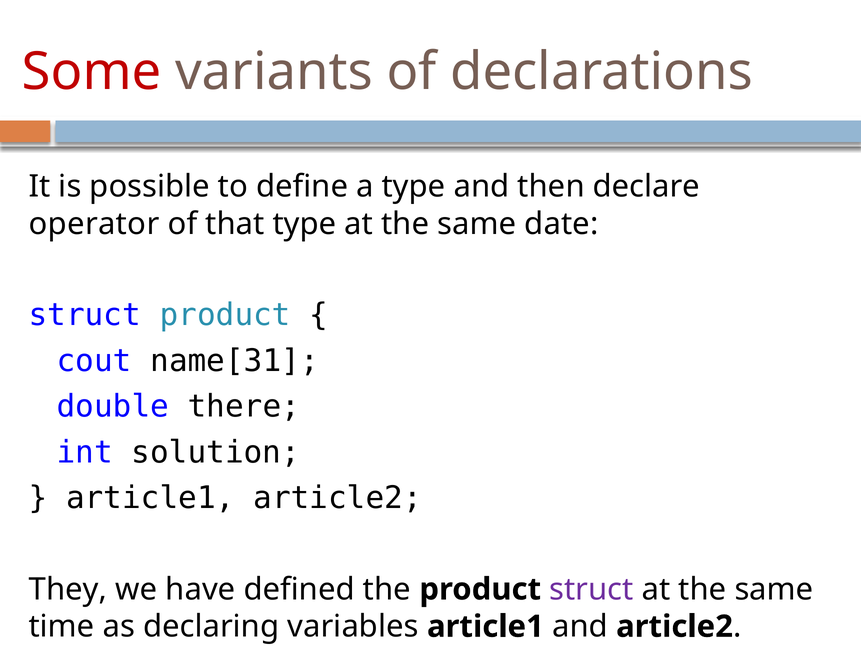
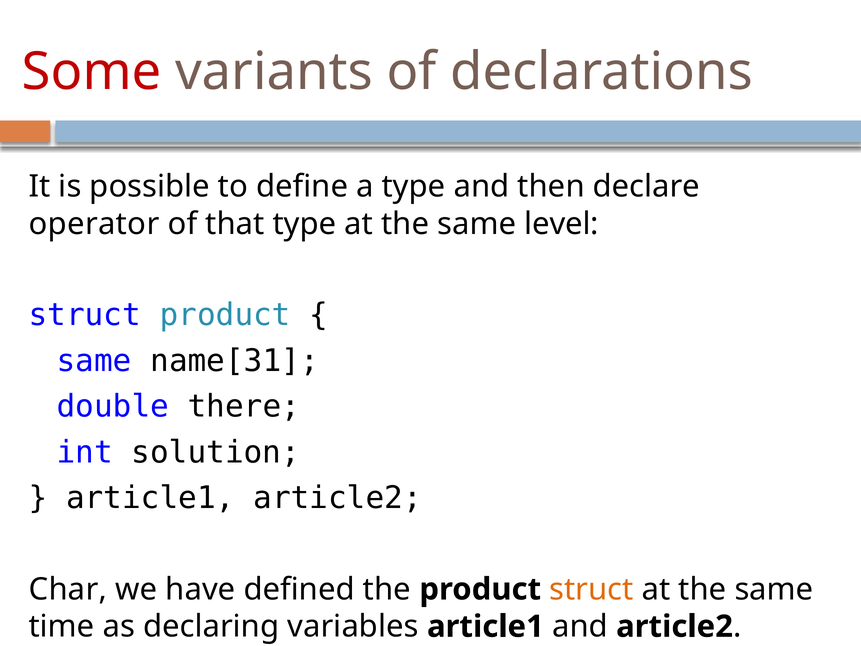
date: date -> level (562, 224)
cout: cout -> same (94, 361)
They: They -> Char (68, 589)
struct colour: purple -> orange (591, 589)
